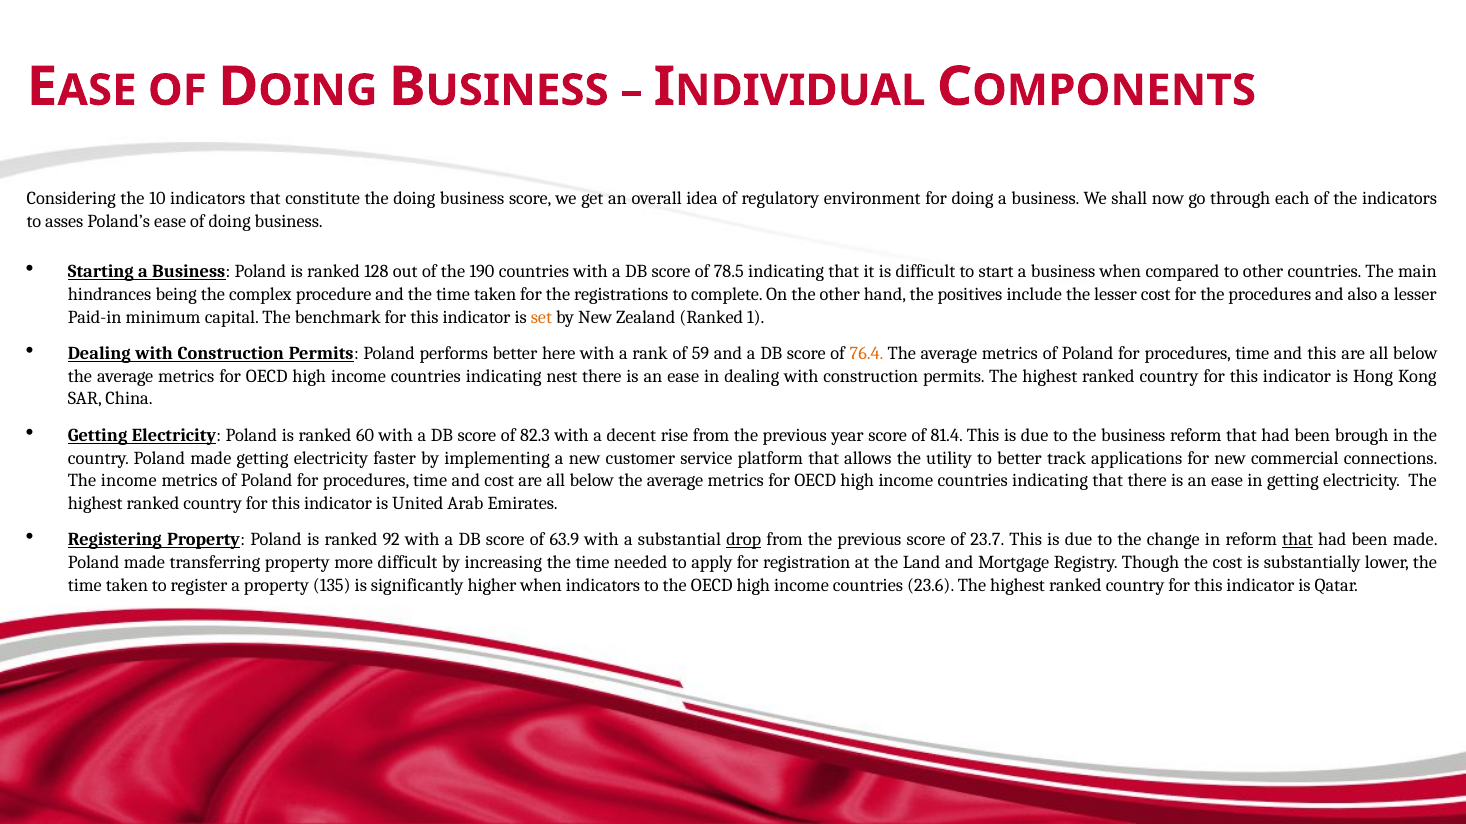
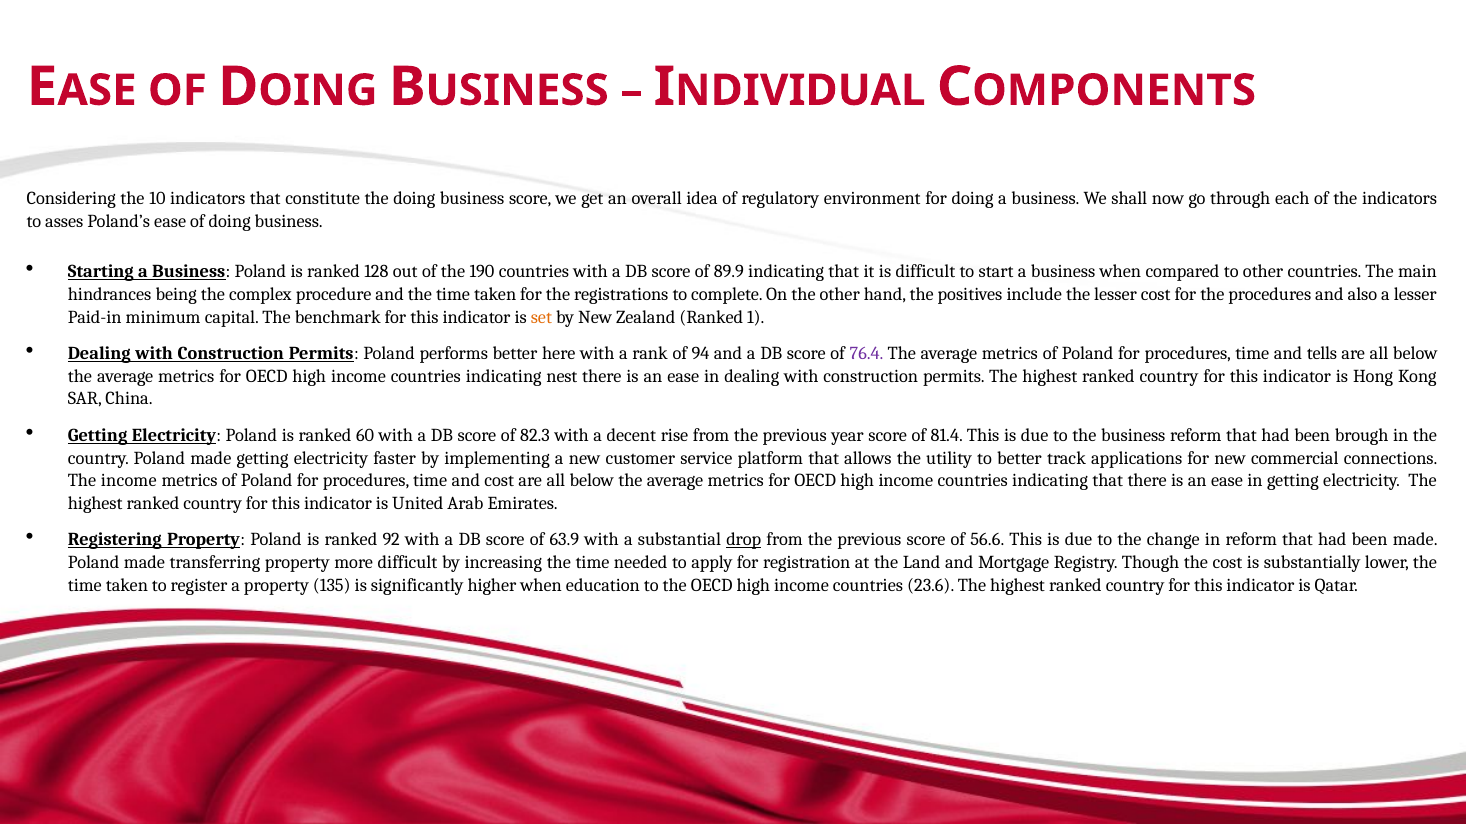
78.5: 78.5 -> 89.9 (729, 272)
59: 59 -> 94 (701, 354)
76.4 colour: orange -> purple (867, 354)
and this: this -> tells (1322, 354)
23.7: 23.7 -> 56.6 (987, 540)
that underline: present -> none (1298, 540)
when indicators: indicators -> education (603, 586)
